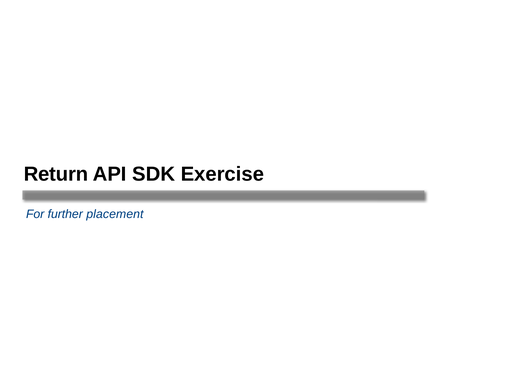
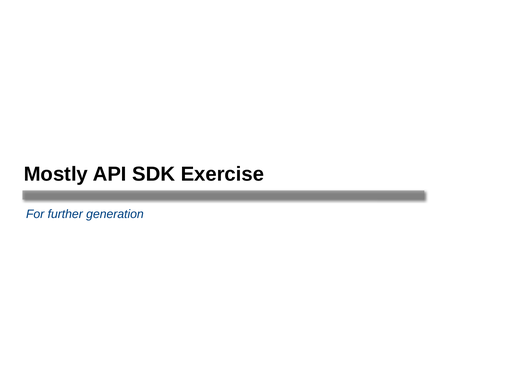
Return: Return -> Mostly (56, 174)
placement: placement -> generation (115, 214)
